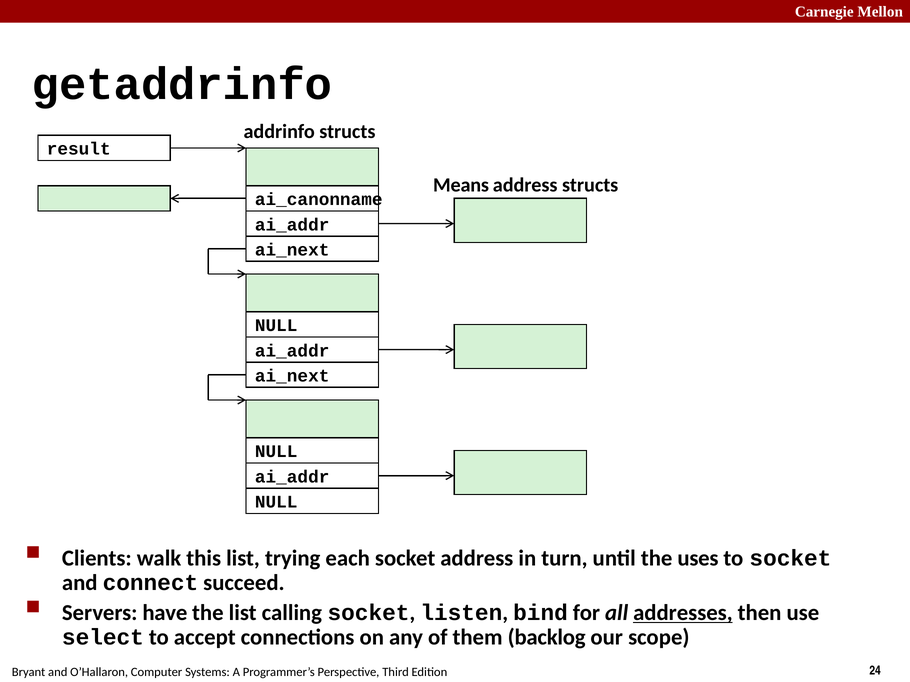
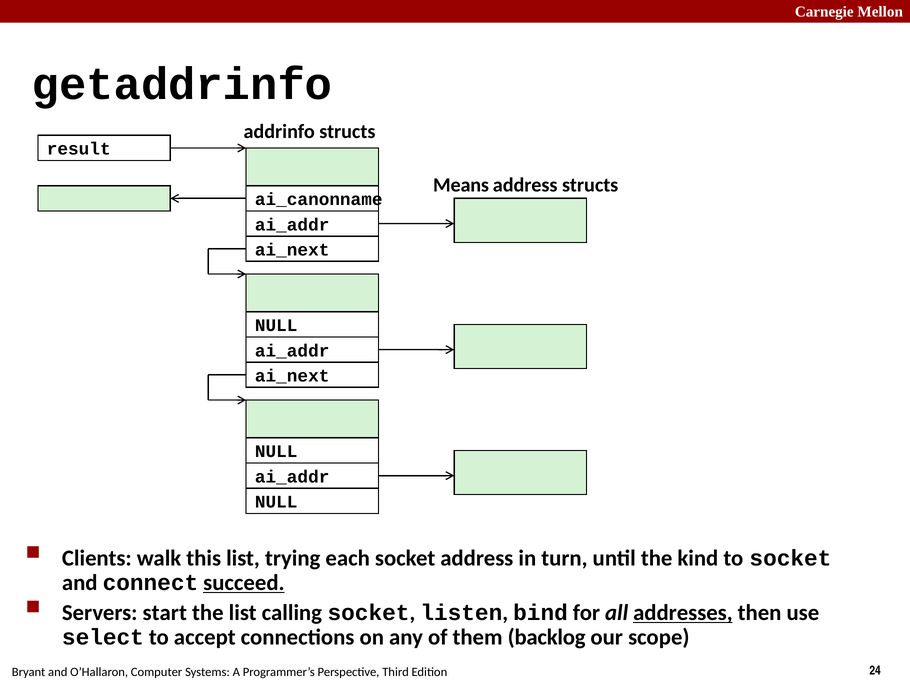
uses: uses -> kind (698, 559)
succeed underline: none -> present (244, 583)
have: have -> start (165, 613)
